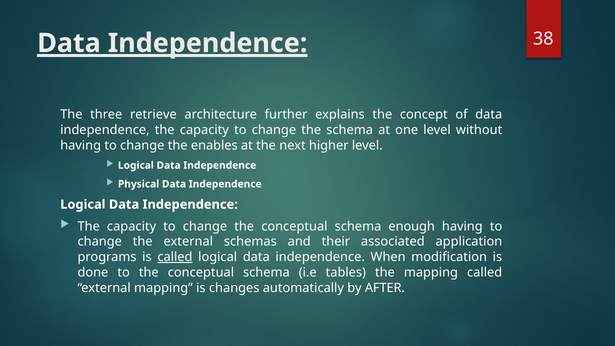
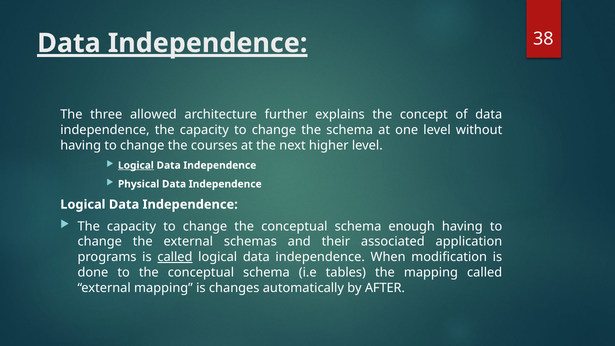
retrieve: retrieve -> allowed (153, 114)
enables: enables -> courses (214, 145)
Logical underline: none -> present (136, 165)
